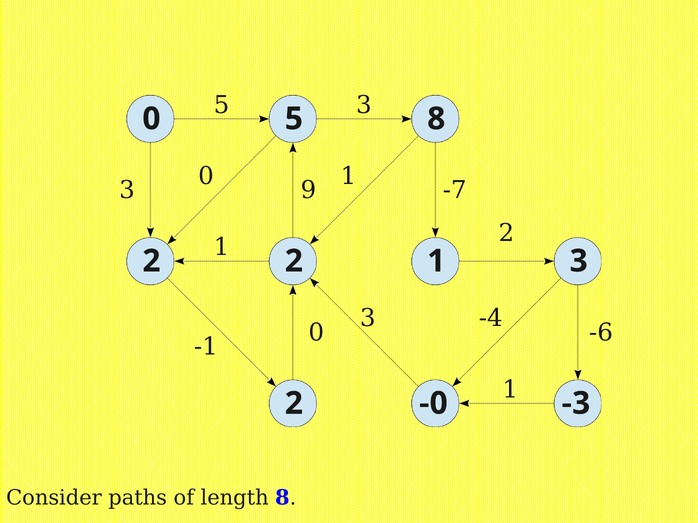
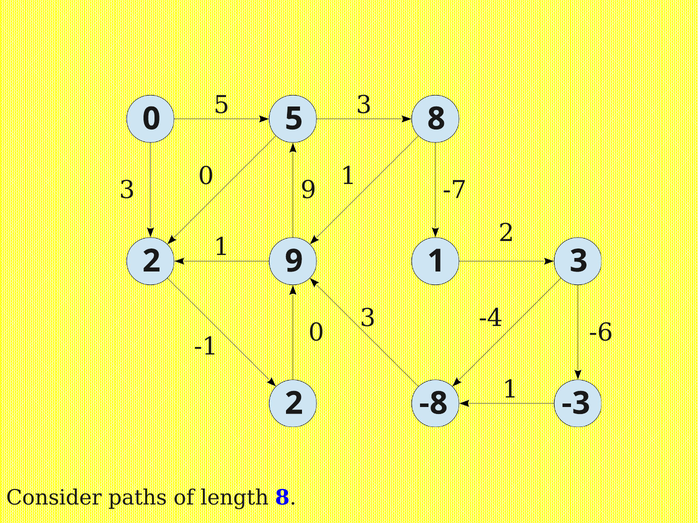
2 2: 2 -> 9 (294, 261)
-0: -0 -> -8 (434, 404)
